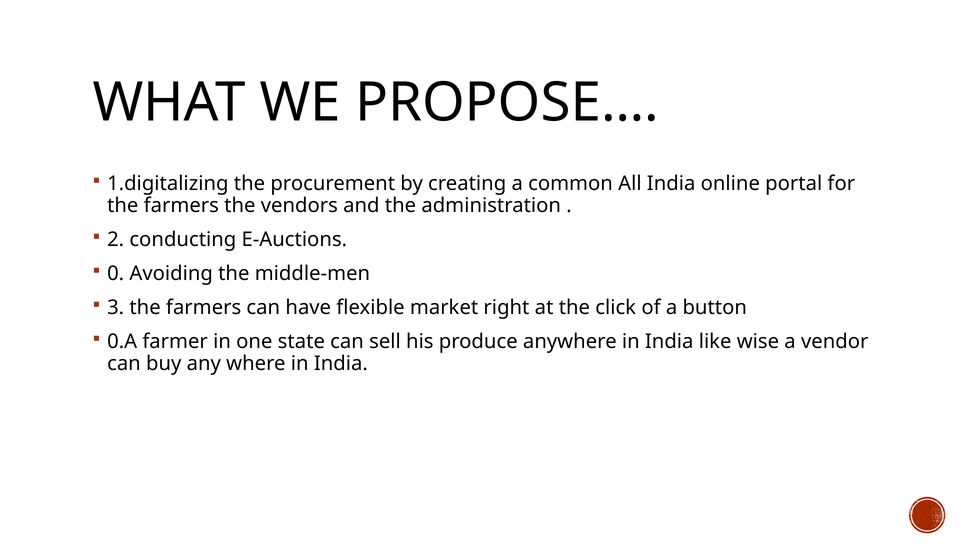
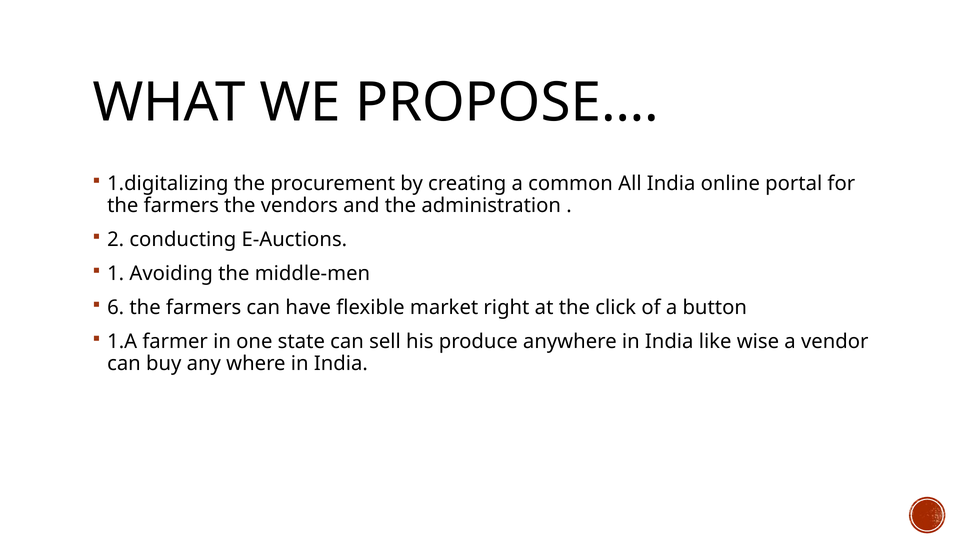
0: 0 -> 1 (116, 273)
3: 3 -> 6 (116, 307)
0.A: 0.A -> 1.A (122, 342)
